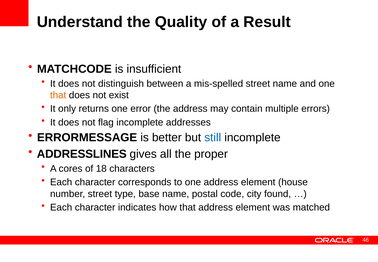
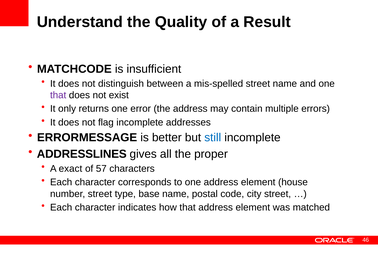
that colour: orange -> purple (58, 95)
cores: cores -> exact (71, 168)
18: 18 -> 57 (101, 168)
city found: found -> street (278, 194)
